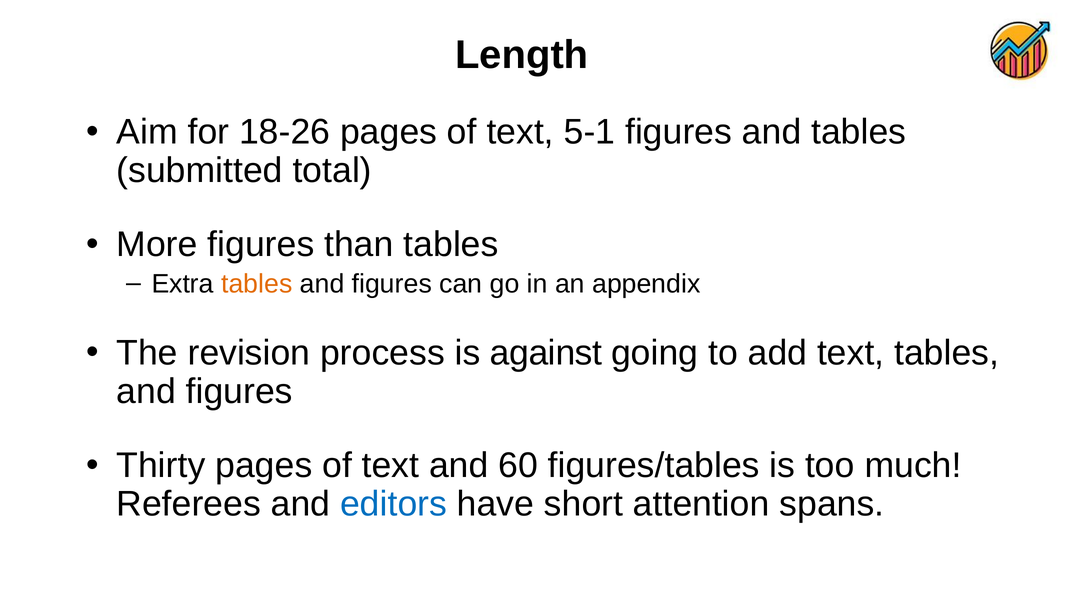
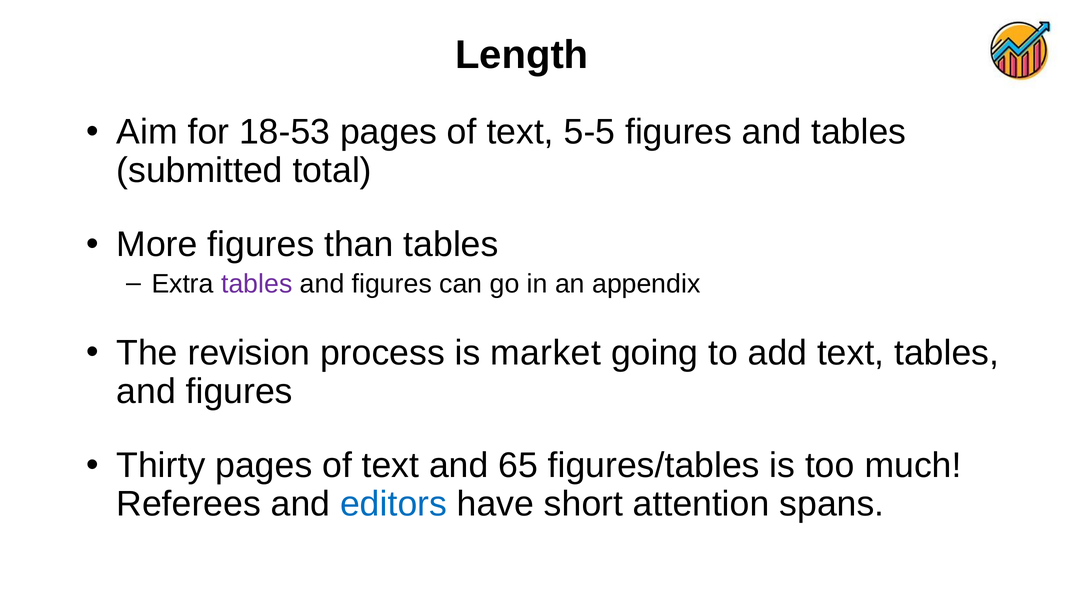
18-26: 18-26 -> 18-53 (285, 132)
5-1: 5-1 -> 5-5 (590, 132)
tables colour: orange -> purple (257, 284)
against: against -> market (546, 353)
60: 60 -> 65 (518, 465)
